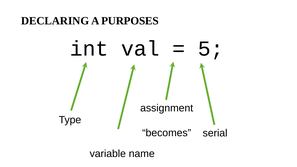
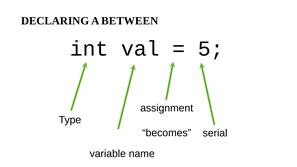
PURPOSES: PURPOSES -> BETWEEN (130, 21)
